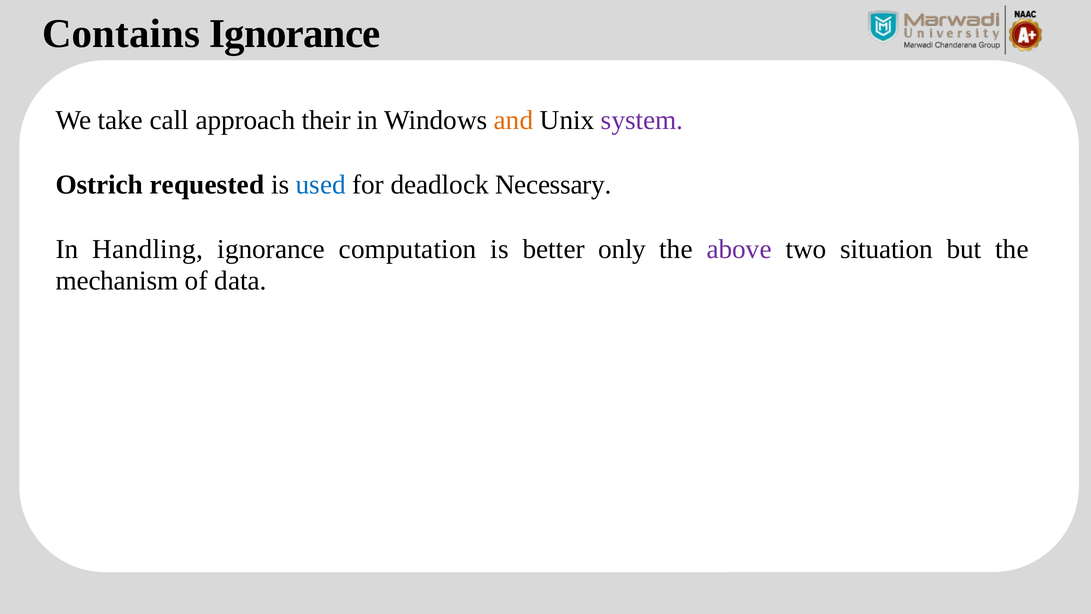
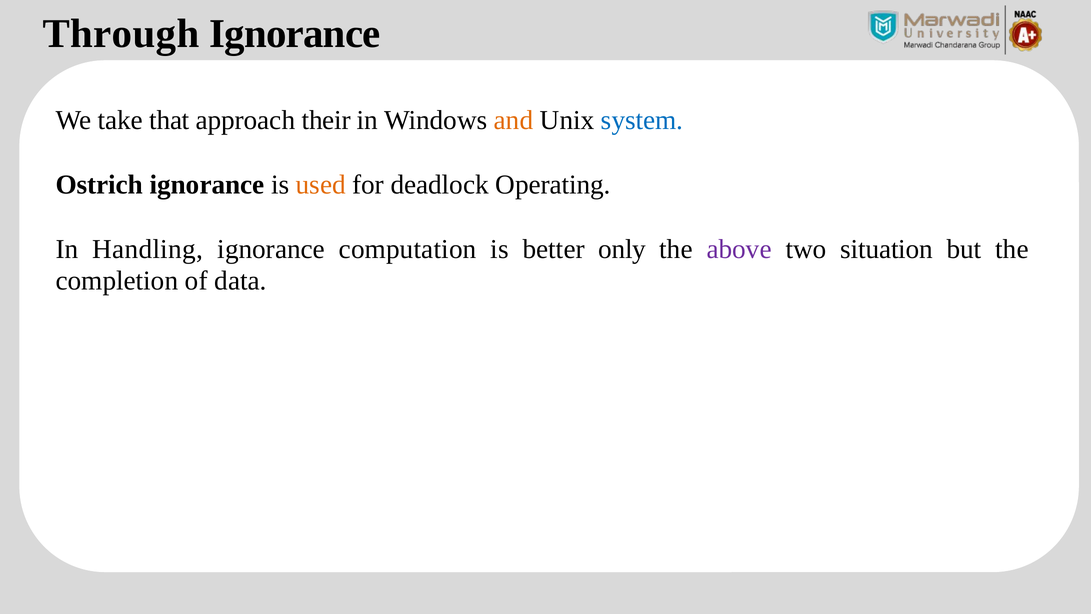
Contains: Contains -> Through (121, 34)
call: call -> that (169, 120)
system colour: purple -> blue (642, 120)
Ostrich requested: requested -> ignorance (207, 185)
used colour: blue -> orange (321, 185)
Necessary: Necessary -> Operating (553, 185)
mechanism: mechanism -> completion (117, 280)
